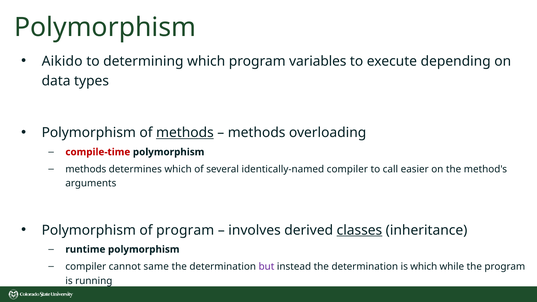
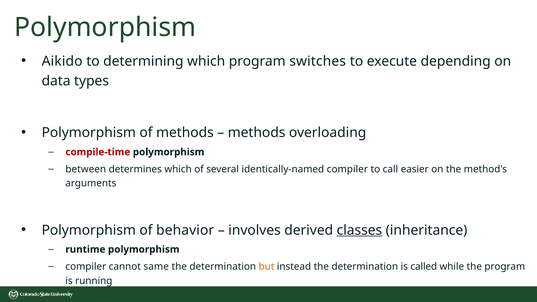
variables: variables -> switches (318, 61)
methods underline: present -> none (185, 133)
methods: methods -> between (86, 169)
of program: program -> behavior (185, 230)
but colour: purple -> orange (266, 267)
is which: which -> called (424, 267)
